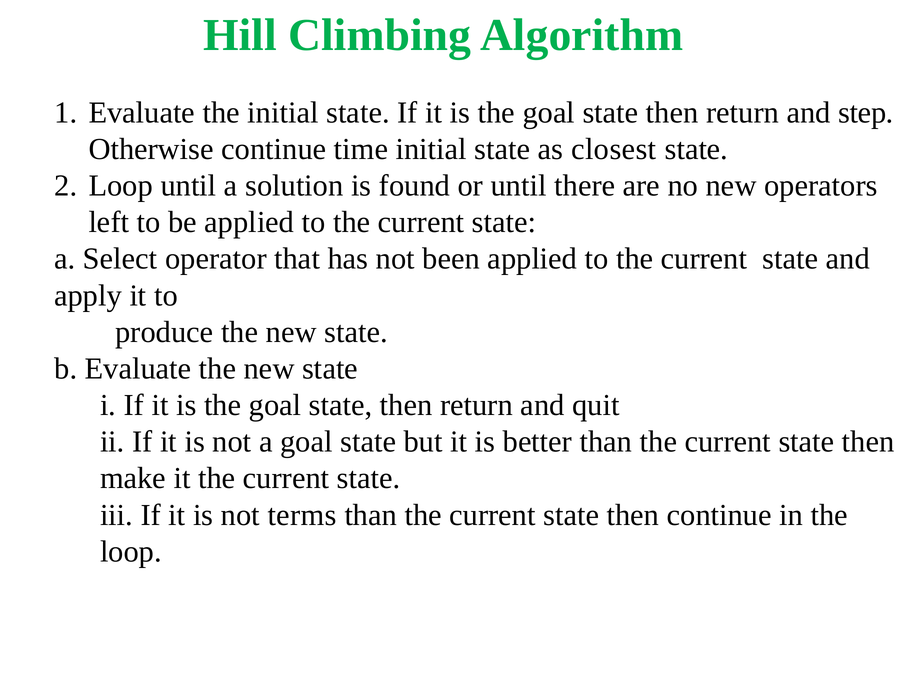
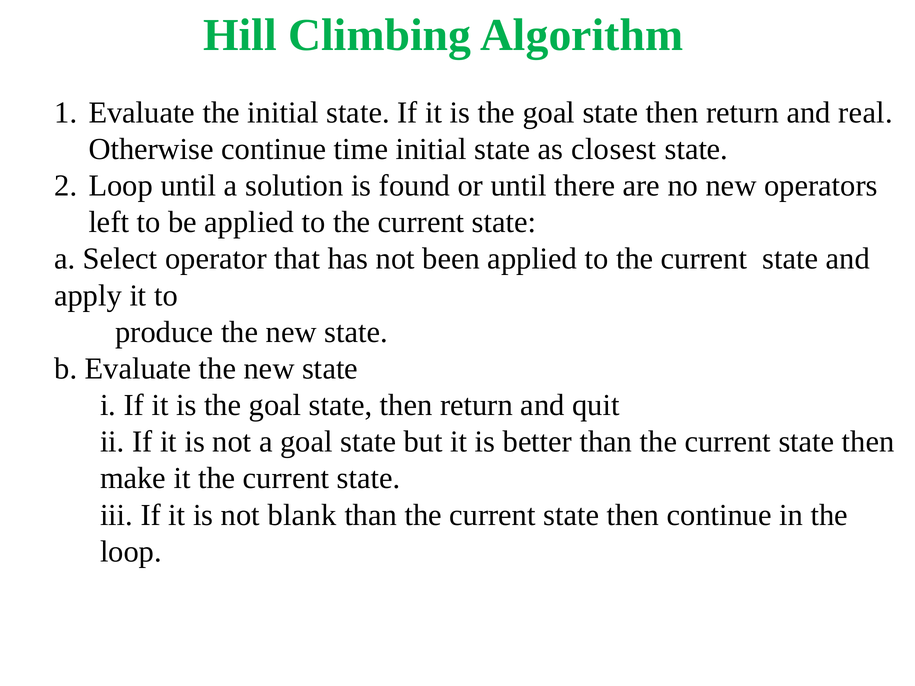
step: step -> real (866, 113)
terms: terms -> blank (302, 515)
